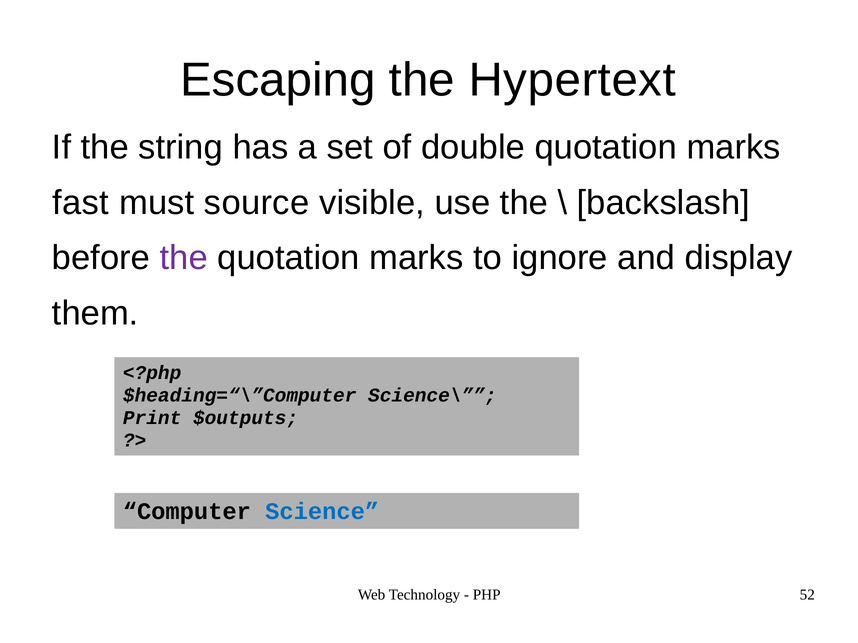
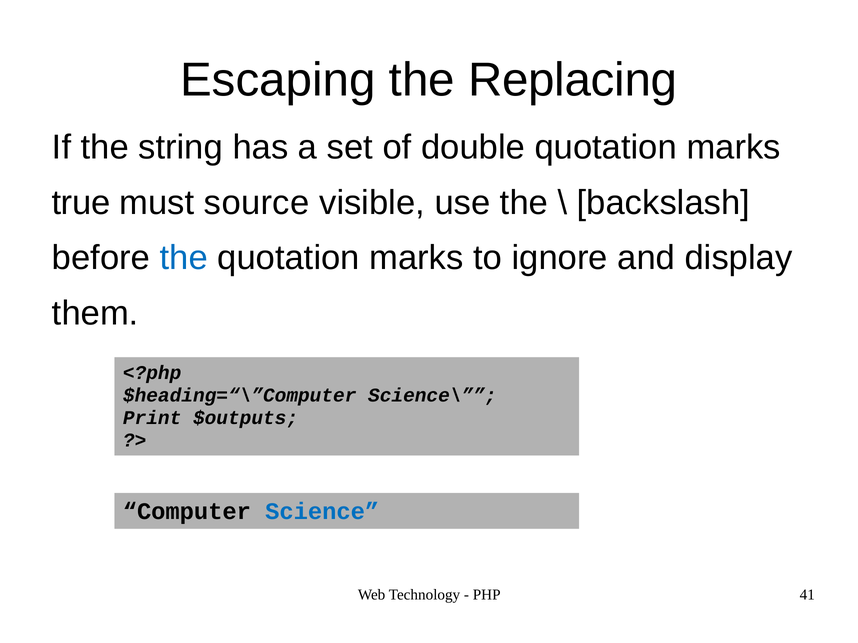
Hypertext: Hypertext -> Replacing (573, 80)
fast: fast -> true (81, 203)
the colour: purple -> blue (184, 258)
52: 52 -> 41 (807, 595)
